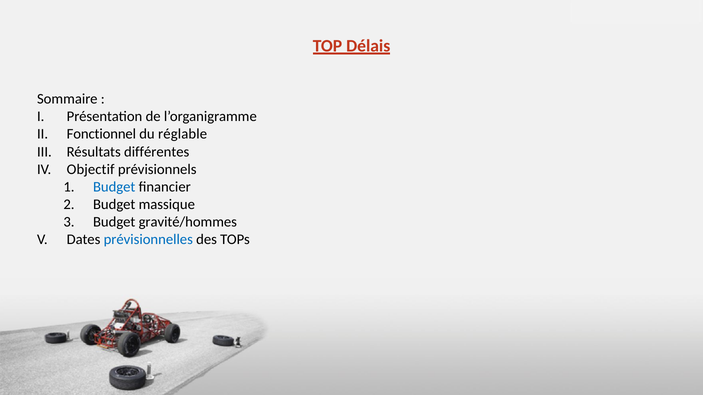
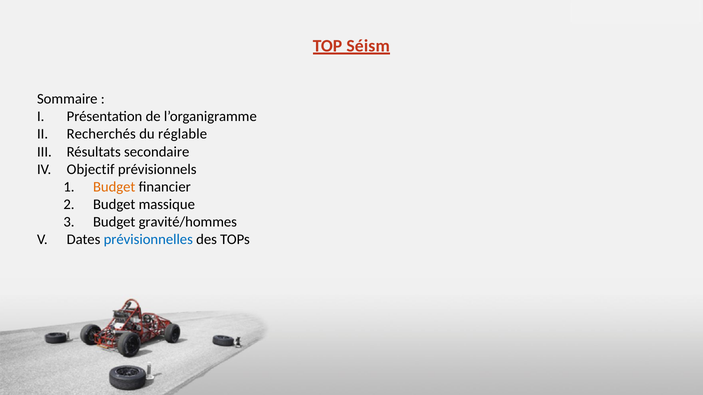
Délais: Délais -> Séism (368, 46)
Fonctionnel: Fonctionnel -> Recherchés (101, 134)
différentes: différentes -> secondaire (157, 152)
Budget colour: blue -> orange (114, 187)
